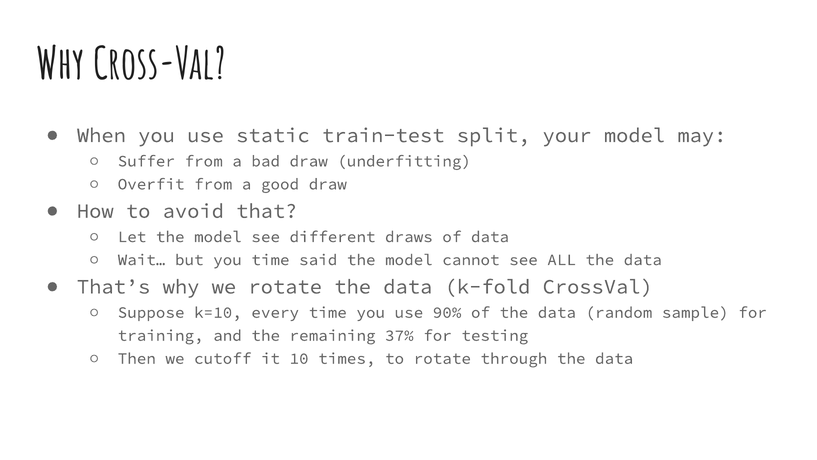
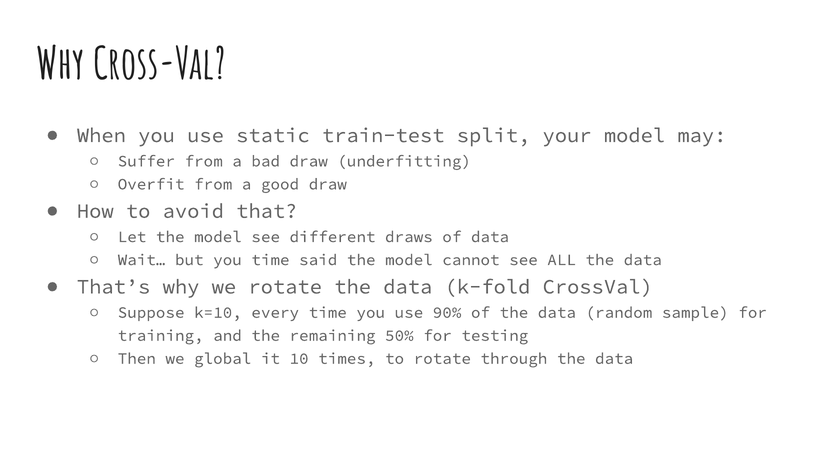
37%: 37% -> 50% (399, 335)
cutoff: cutoff -> global (223, 358)
